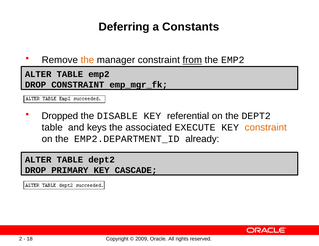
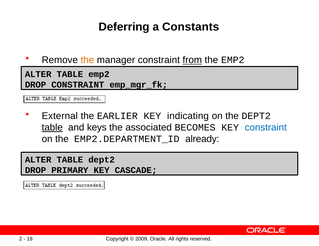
Dropped: Dropped -> External (60, 116)
DISABLE: DISABLE -> EARLIER (117, 116)
referential: referential -> indicating (188, 116)
table underline: none -> present (52, 128)
EXECUTE: EXECUTE -> BECOMES (195, 128)
constraint colour: orange -> blue (266, 128)
